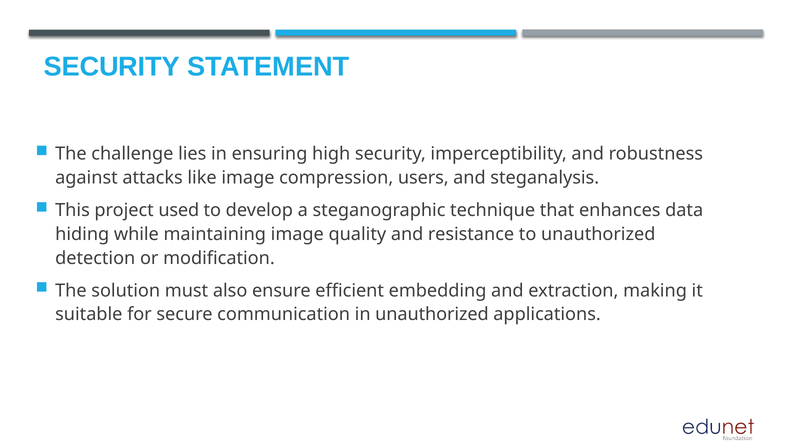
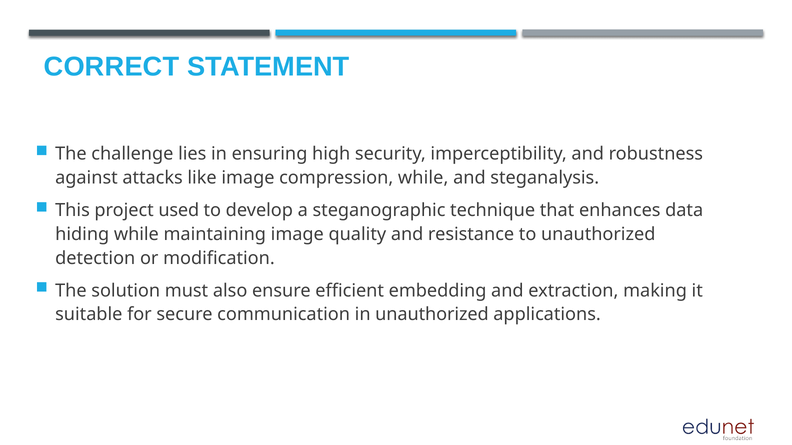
SECURITY: SECURITY -> CORRECT (112, 67)
compression users: users -> while (423, 178)
